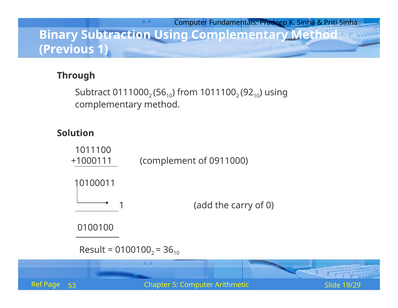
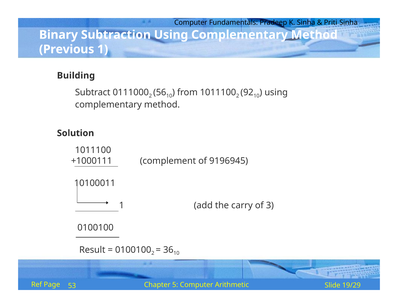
Through: Through -> Building (76, 75)
0911000: 0911000 -> 9196945 (229, 161)
0: 0 -> 3 (270, 205)
